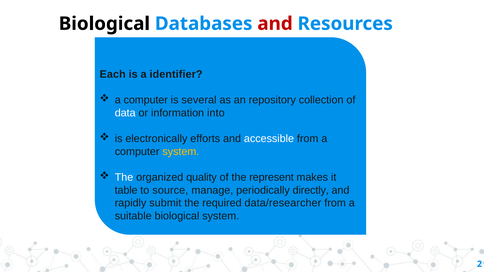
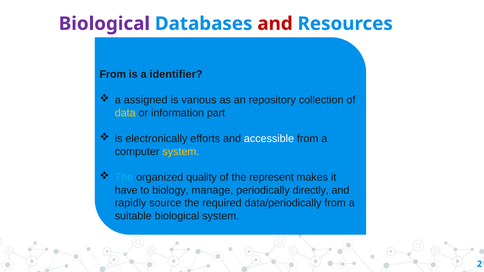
Biological colour: black -> purple (104, 24)
Each: Each -> From (113, 74)
computer: computer -> assigned (146, 100)
several: several -> various (199, 100)
data colour: white -> yellow (125, 113)
into: into -> part (216, 113)
The colour: white -> light blue (124, 177)
table: table -> have (126, 190)
source: source -> biology (170, 190)
submit: submit -> source (165, 203)
data/researcher: data/researcher -> data/periodically (283, 203)
